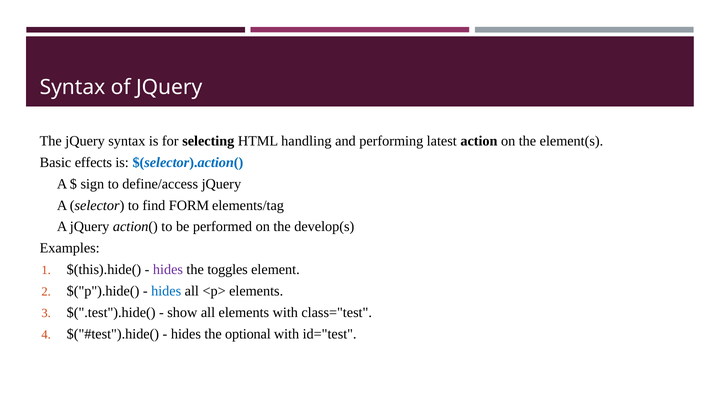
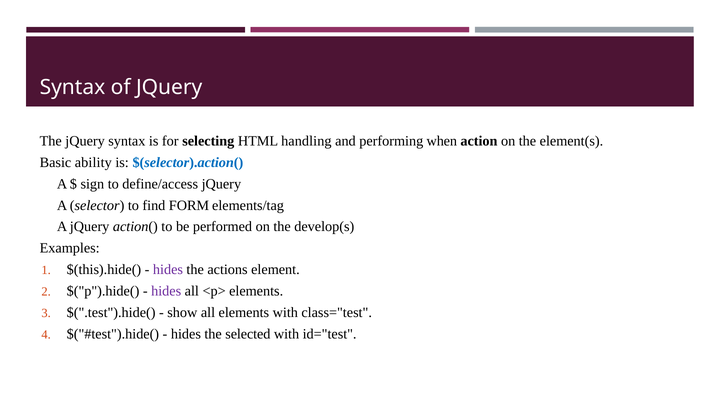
latest: latest -> when (442, 141)
effects: effects -> ability (93, 162)
toggles: toggles -> actions (228, 270)
hides colour: blue -> purple (166, 291)
optional: optional -> selected (248, 334)
